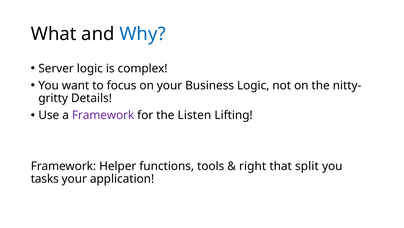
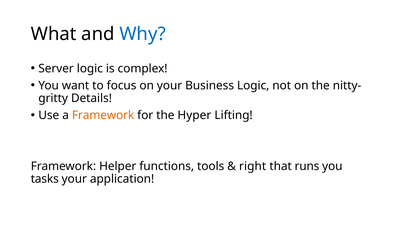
Framework colour: purple -> orange (103, 115)
Listen: Listen -> Hyper (194, 115)
split: split -> runs (307, 166)
